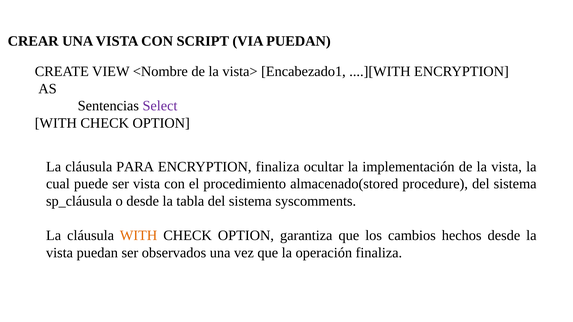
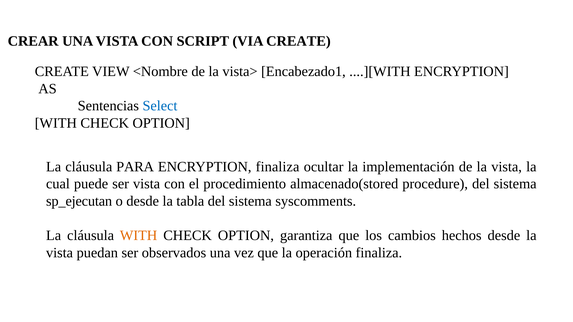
VIA PUEDAN: PUEDAN -> CREATE (298, 41)
Select colour: purple -> blue (160, 106)
sp_cláusula: sp_cláusula -> sp_ejecutan (79, 201)
